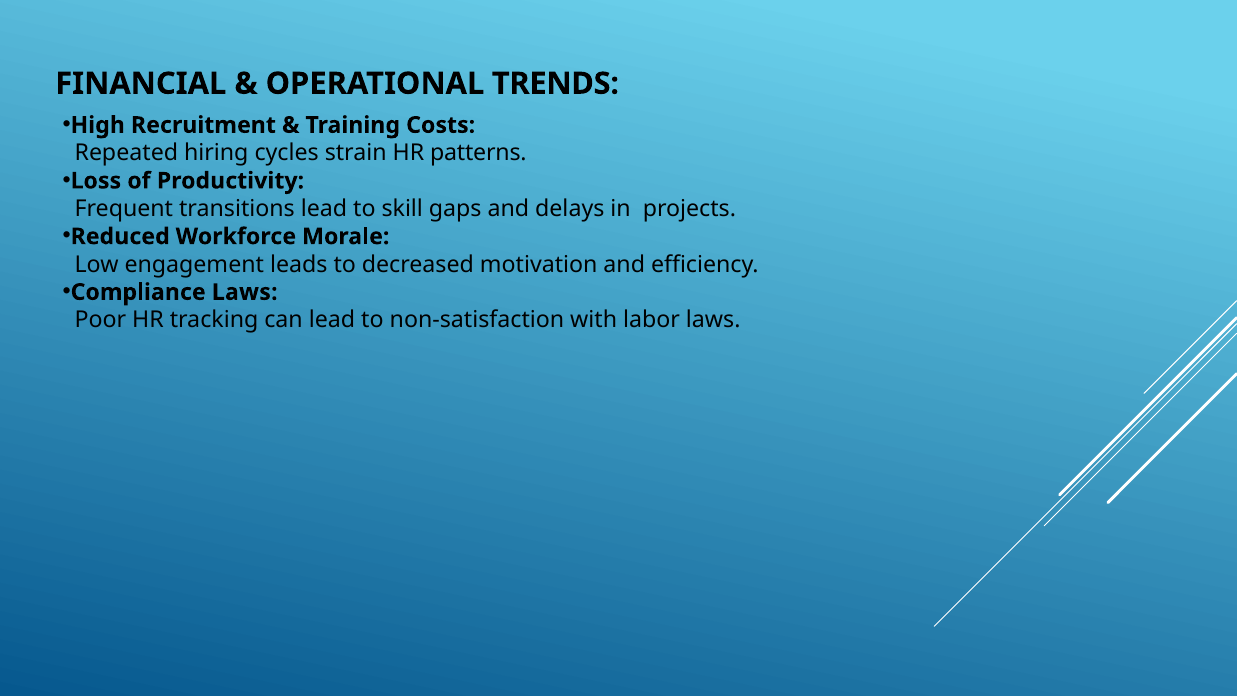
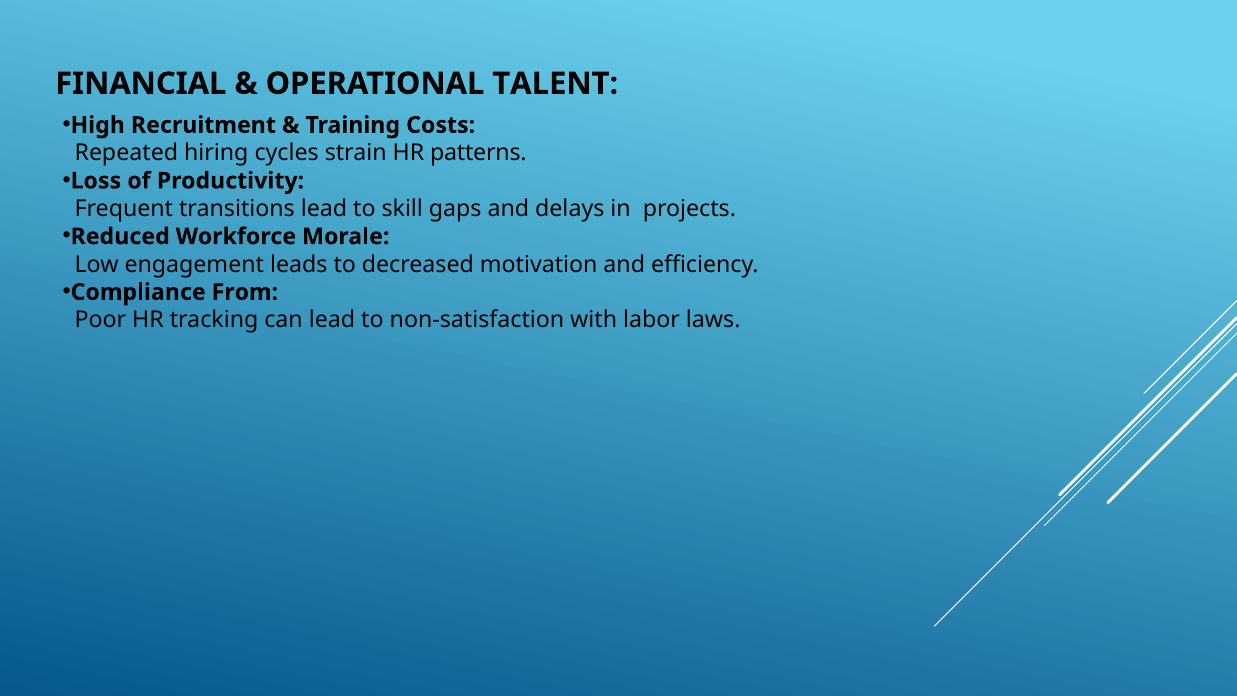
TRENDS: TRENDS -> TALENT (555, 84)
Compliance Laws: Laws -> From (245, 292)
